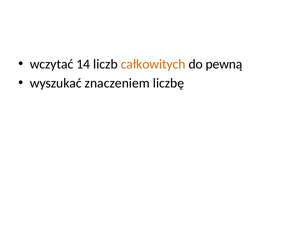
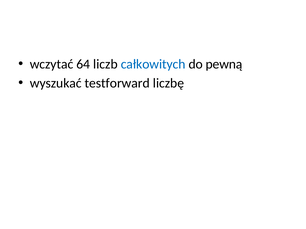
14: 14 -> 64 (83, 64)
całkowitych colour: orange -> blue (153, 64)
znaczeniem: znaczeniem -> testforward (117, 83)
